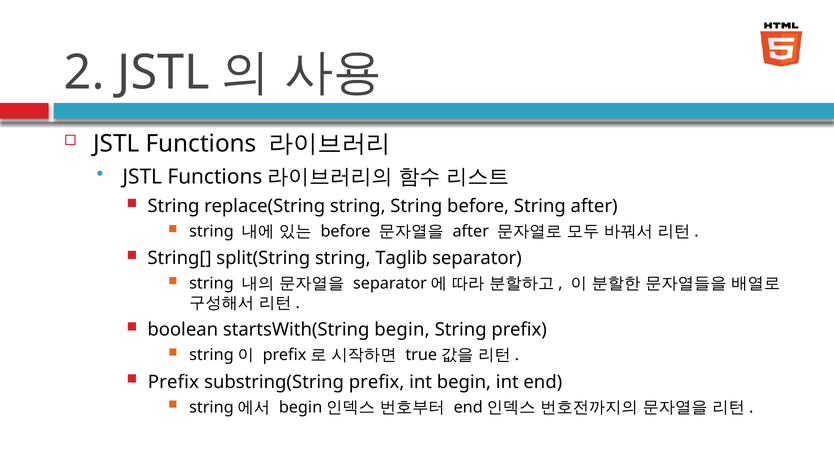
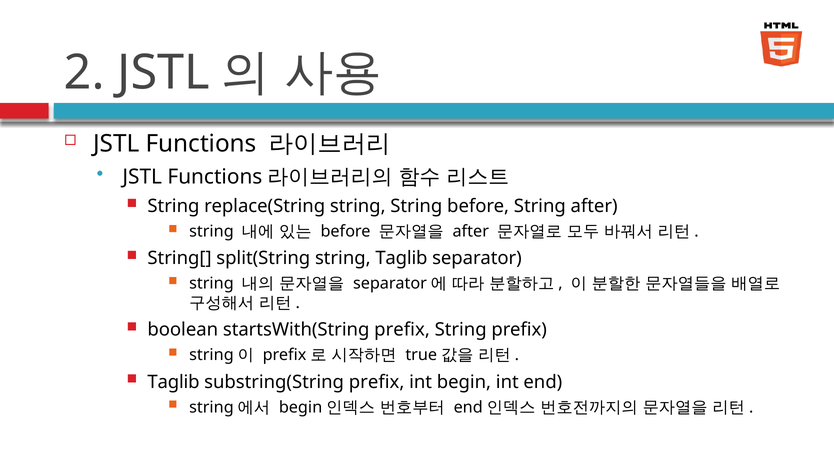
startsWith(String begin: begin -> prefix (402, 330)
Prefix: Prefix -> Taglib (174, 382)
